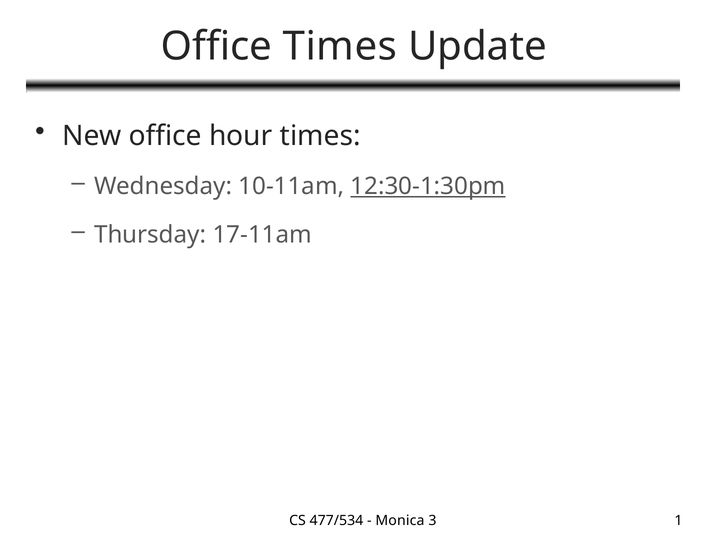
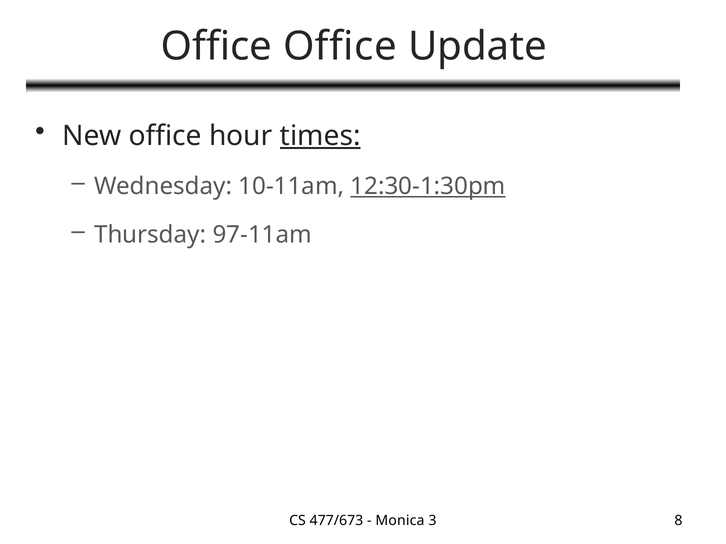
Office Times: Times -> Office (340, 47)
times underline: none -> present (320, 136)
17-11am: 17-11am -> 97-11am (262, 235)
477/534: 477/534 -> 477/673 (336, 521)
1: 1 -> 8 (679, 521)
